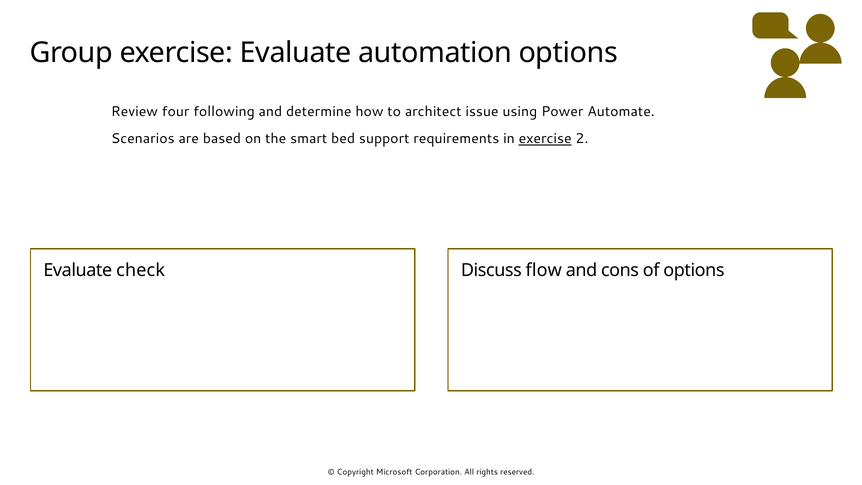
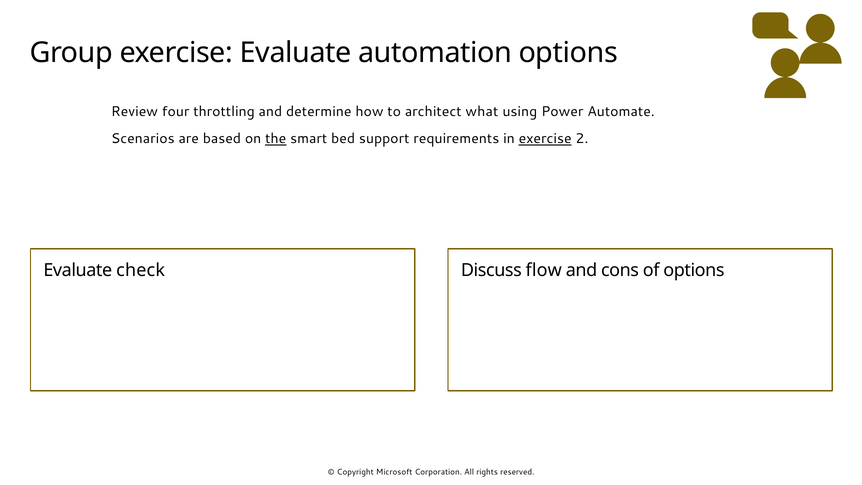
following: following -> throttling (224, 111)
issue: issue -> what (482, 111)
the underline: none -> present (276, 139)
